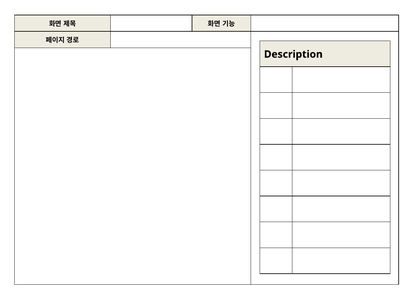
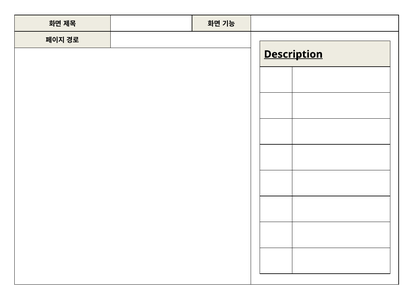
Description underline: none -> present (293, 54)
